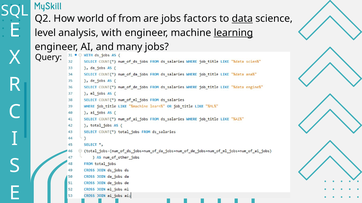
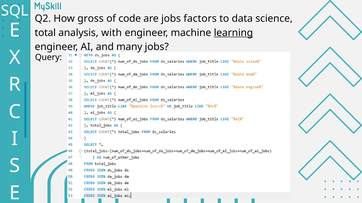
world: world -> gross (91, 19)
from: from -> code (130, 19)
data underline: present -> none (242, 19)
level: level -> total (45, 33)
